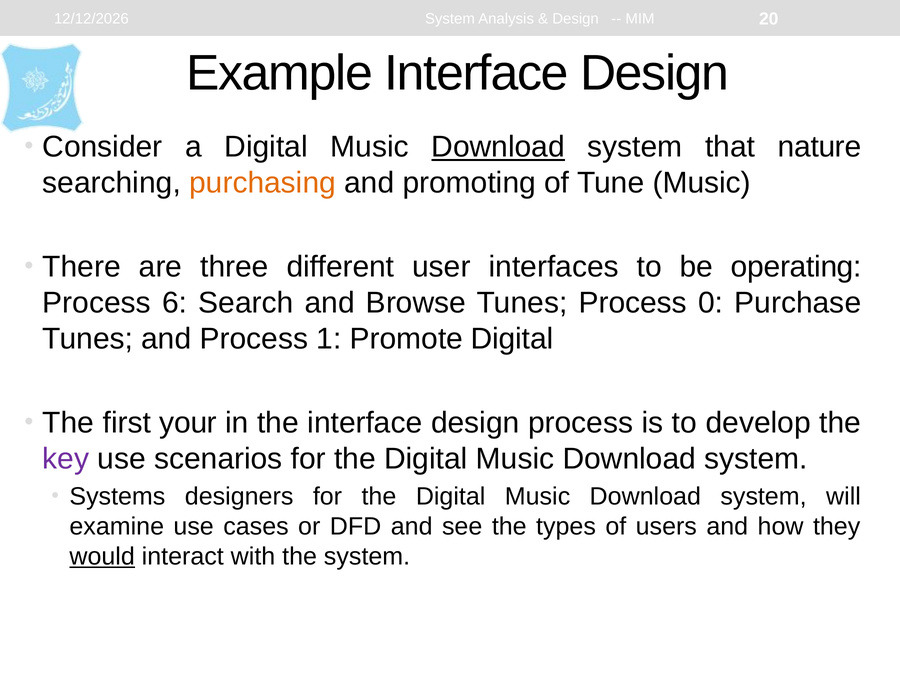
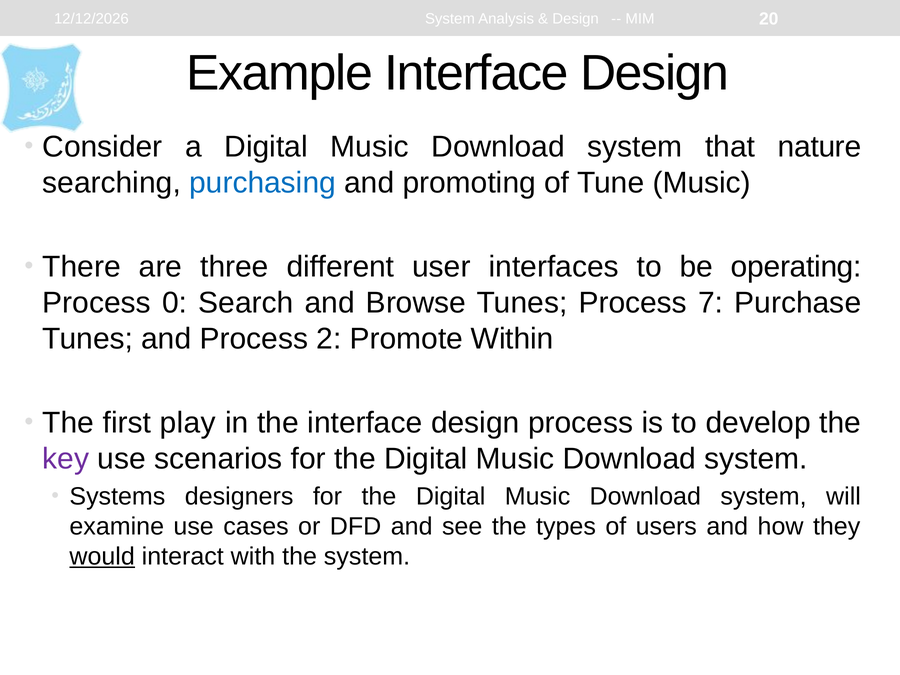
Download underline: present -> none (498, 147)
purchasing colour: orange -> blue (263, 183)
6: 6 -> 0 (175, 303)
0: 0 -> 7 (711, 303)
1: 1 -> 2 (329, 339)
Promote Digital: Digital -> Within (512, 339)
your: your -> play (188, 423)
